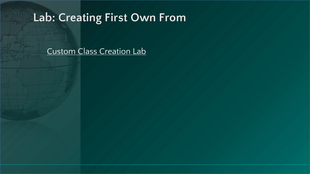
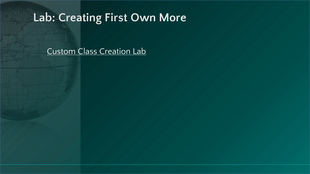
From: From -> More (173, 17)
